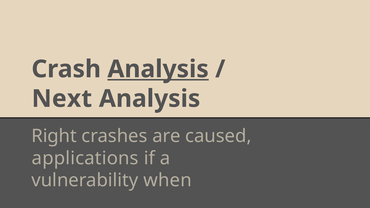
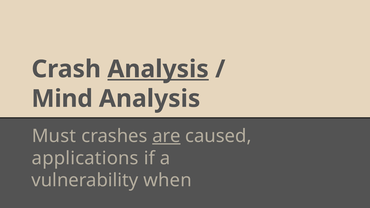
Next: Next -> Mind (62, 99)
Right: Right -> Must (54, 136)
are underline: none -> present (166, 136)
